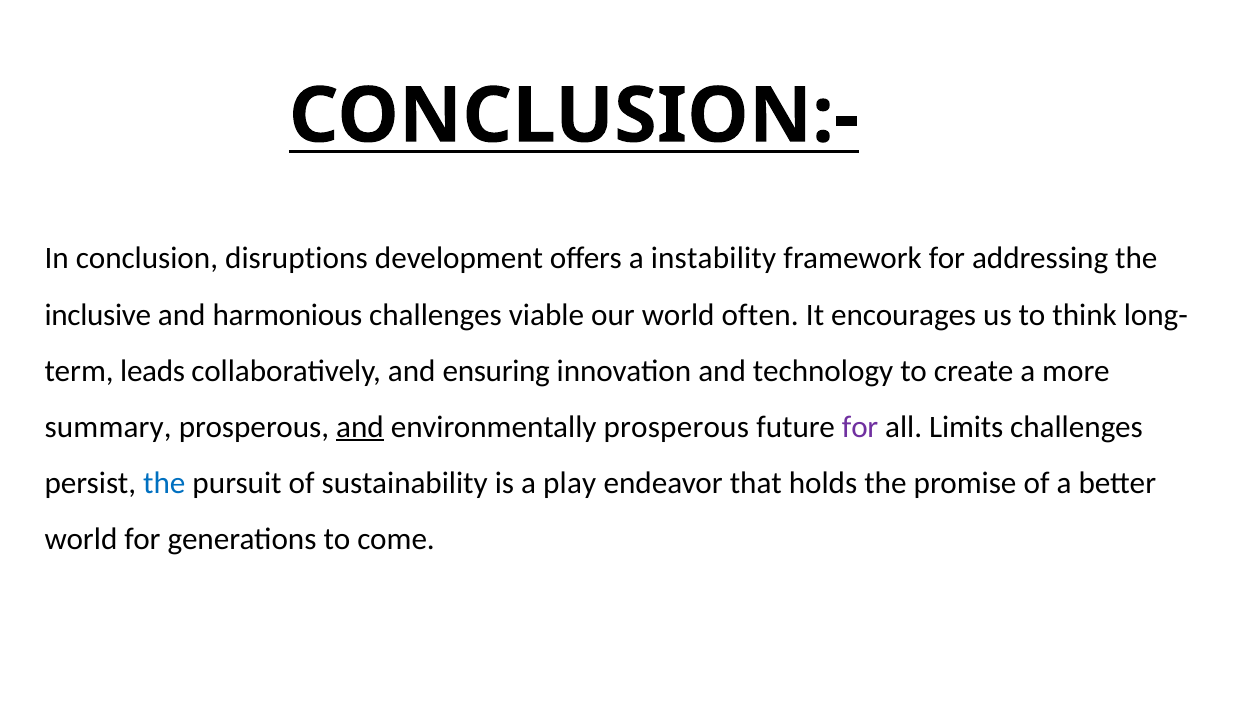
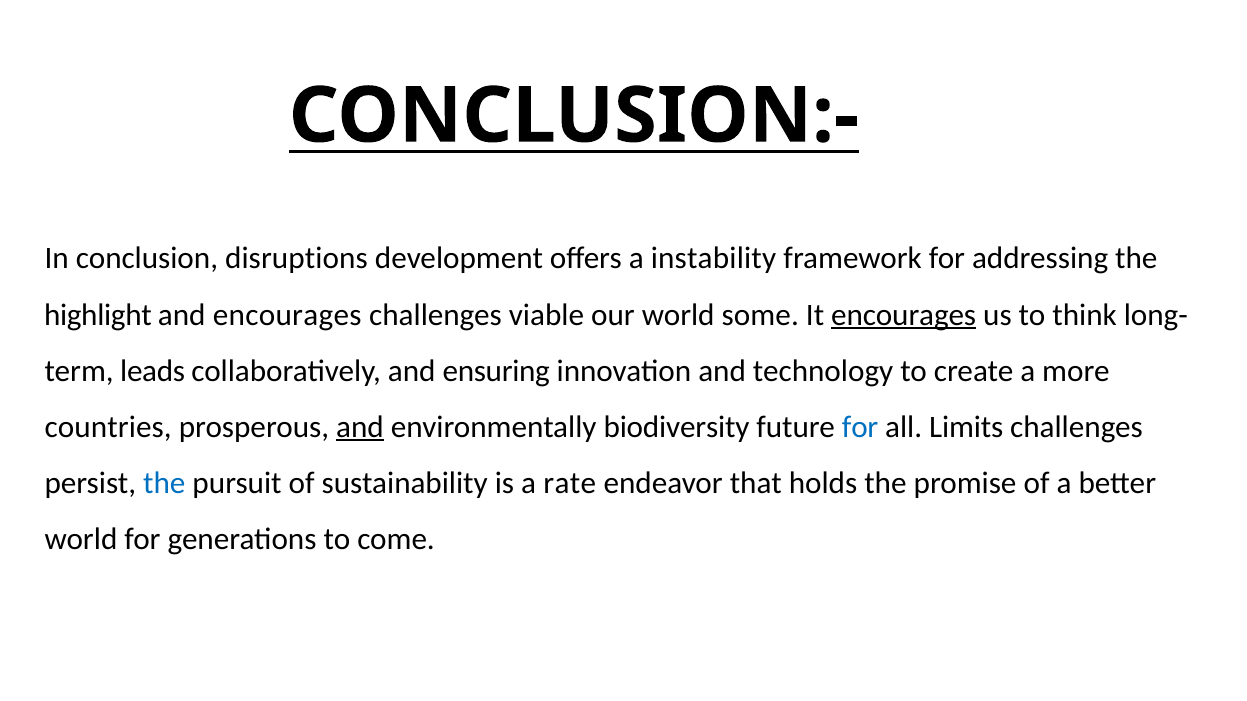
inclusive: inclusive -> highlight (98, 315)
and harmonious: harmonious -> encourages (287, 315)
often: often -> some (760, 315)
encourages underline: none -> present (904, 315)
summary: summary -> countries (108, 427)
environmentally prosperous: prosperous -> biodiversity (676, 427)
for colour: purple -> blue (860, 427)
play: play -> rate (570, 483)
